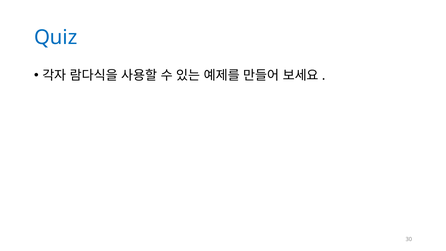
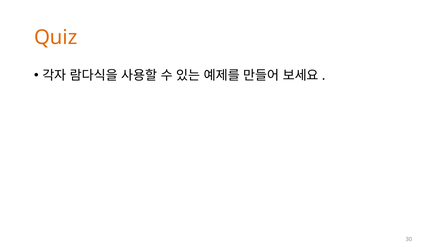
Quiz colour: blue -> orange (56, 37)
